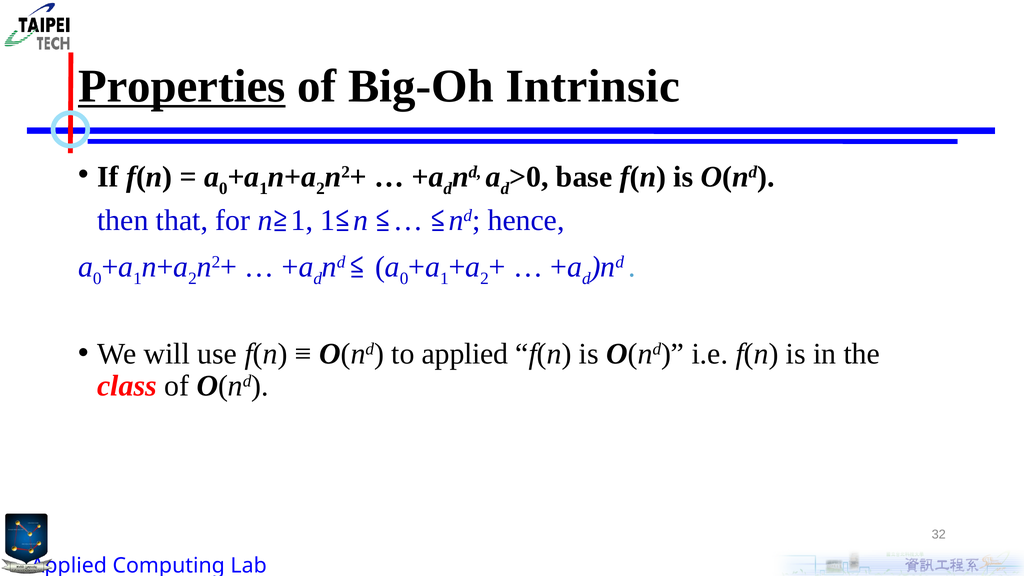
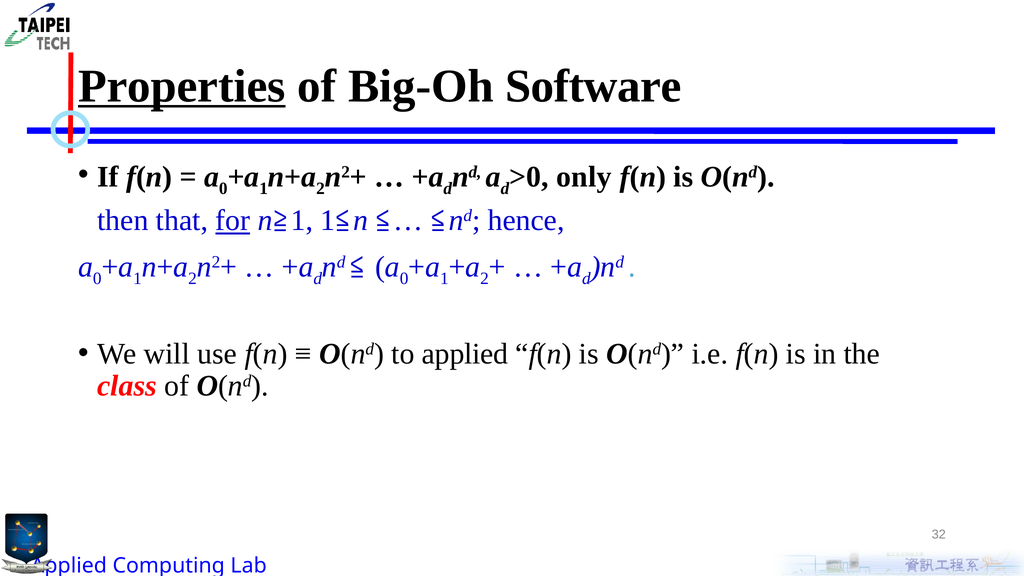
Intrinsic: Intrinsic -> Software (593, 86)
base: base -> only (584, 177)
for underline: none -> present (233, 221)
